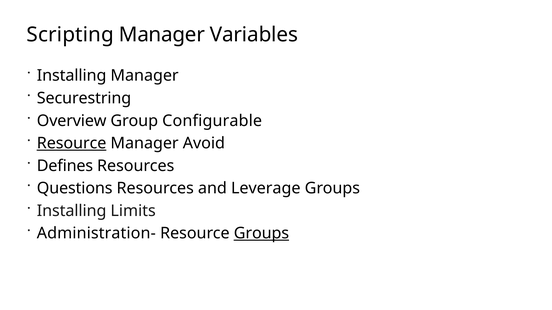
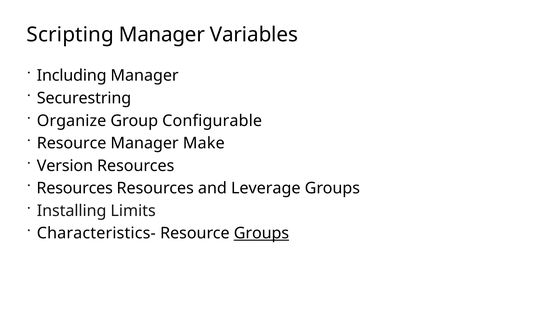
Installing: Installing -> Including (72, 76)
Overview: Overview -> Organize (72, 121)
Resource underline: present -> none (72, 143)
Avoid: Avoid -> Make (204, 143)
Defines: Defines -> Version (65, 166)
Questions: Questions -> Resources (75, 189)
Administration-: Administration- -> Characteristics- (96, 234)
